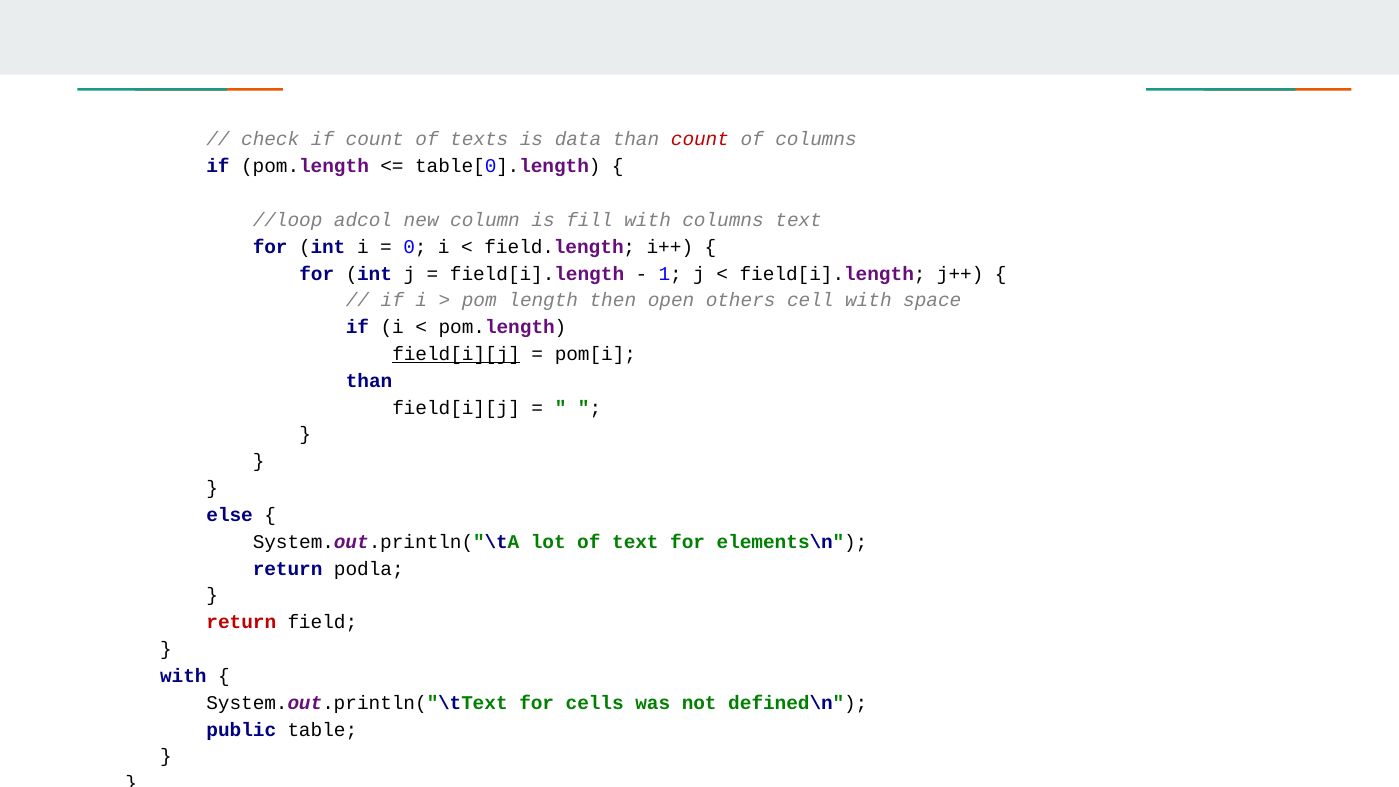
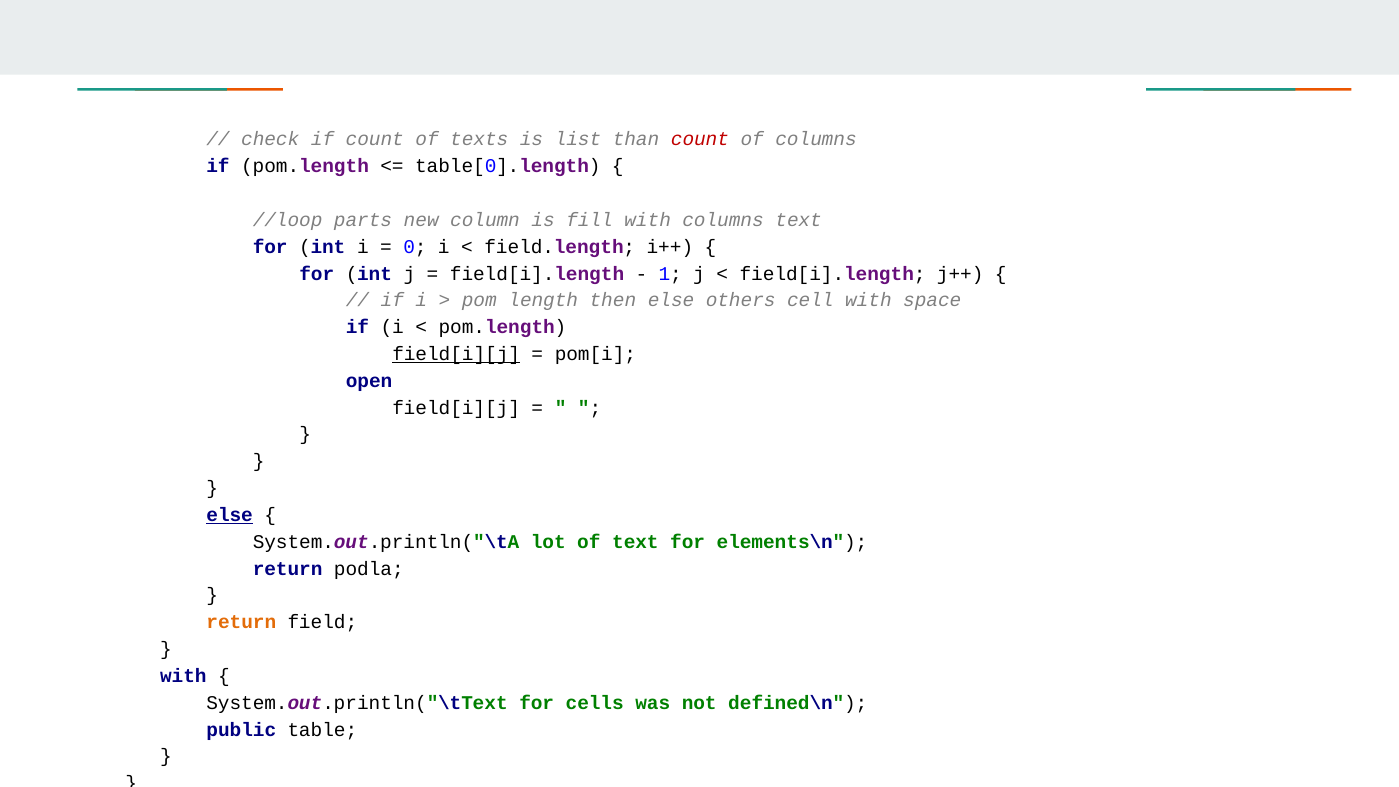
data: data -> list (578, 139)
adcol: adcol -> parts (363, 220)
then open: open -> else (671, 300)
than: than -> open (369, 381)
else underline: none -> present (230, 515)
return colour: red -> orange (241, 622)
